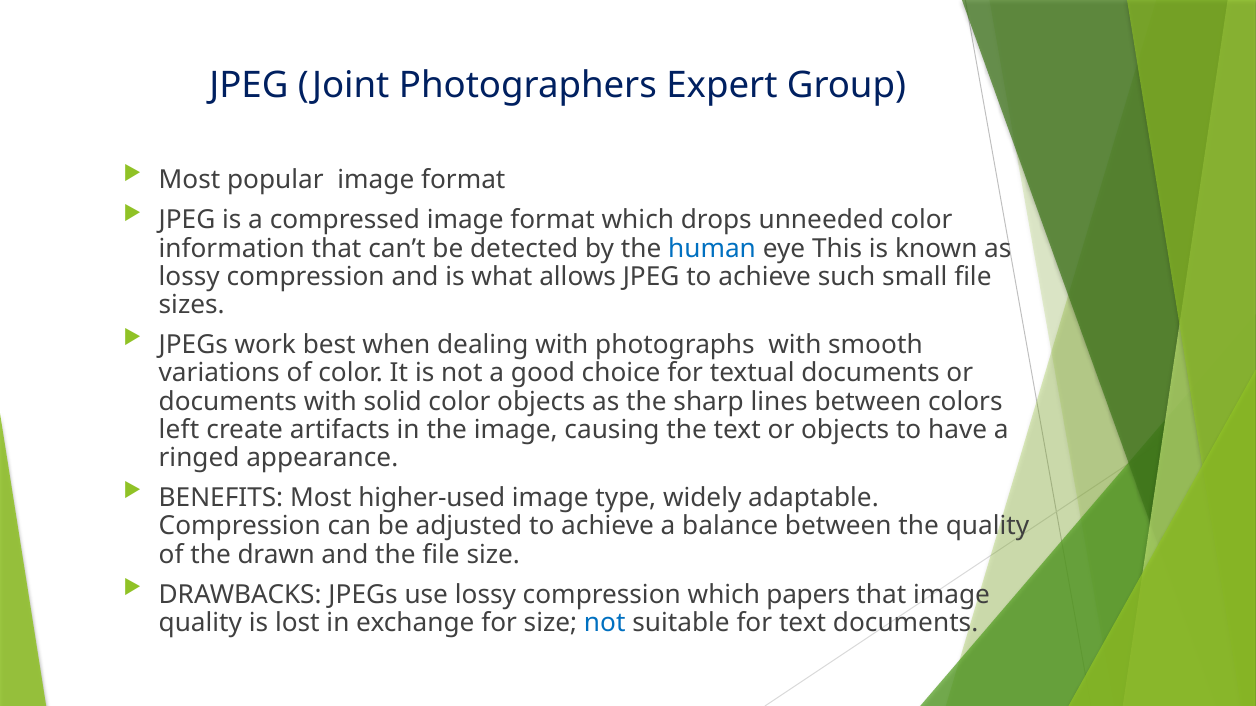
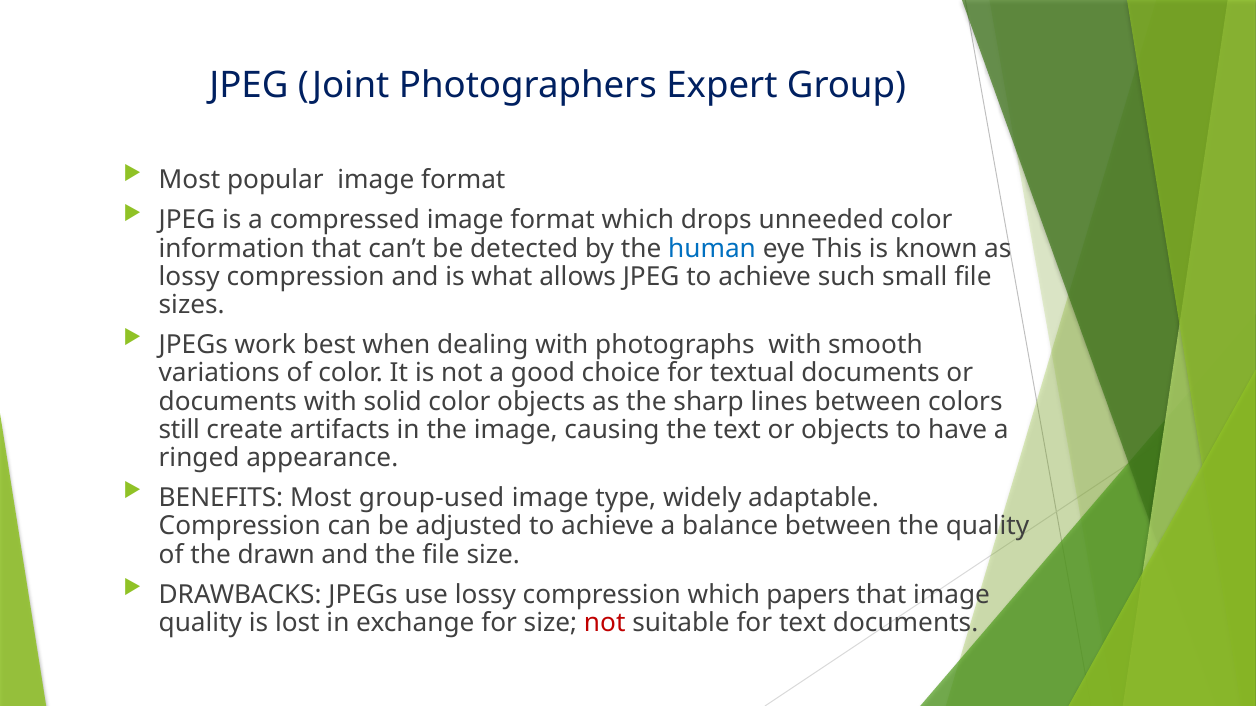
left: left -> still (179, 430)
higher-used: higher-used -> group-used (432, 498)
not colour: blue -> red (605, 623)
